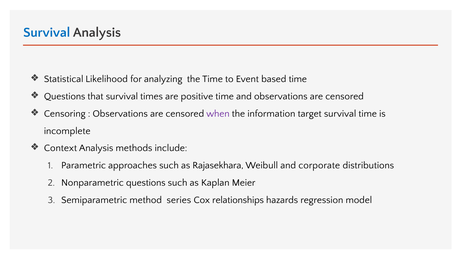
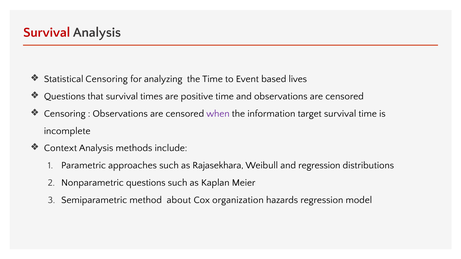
Survival colour: blue -> red (47, 32)
Statistical Likelihood: Likelihood -> Censoring (107, 79)
based time: time -> lives (298, 79)
and corporate: corporate -> regression (319, 166)
series: series -> about (179, 200)
relationships: relationships -> organization (238, 200)
